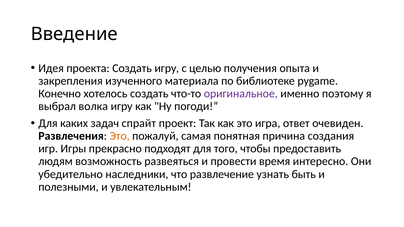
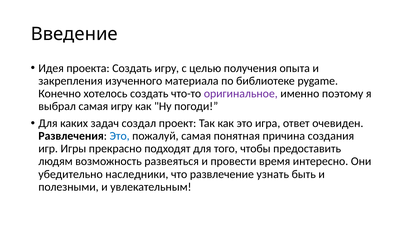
выбрал волка: волка -> самая (93, 106)
спрайт: спрайт -> создал (139, 123)
Это colour: orange -> blue (120, 136)
